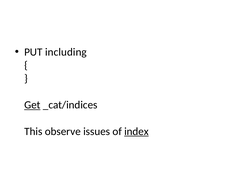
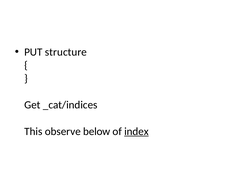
including: including -> structure (66, 52)
Get underline: present -> none (32, 105)
issues: issues -> below (97, 132)
